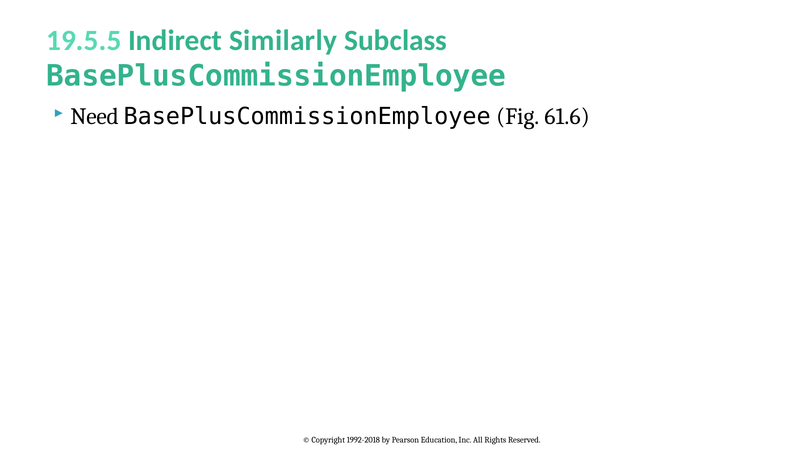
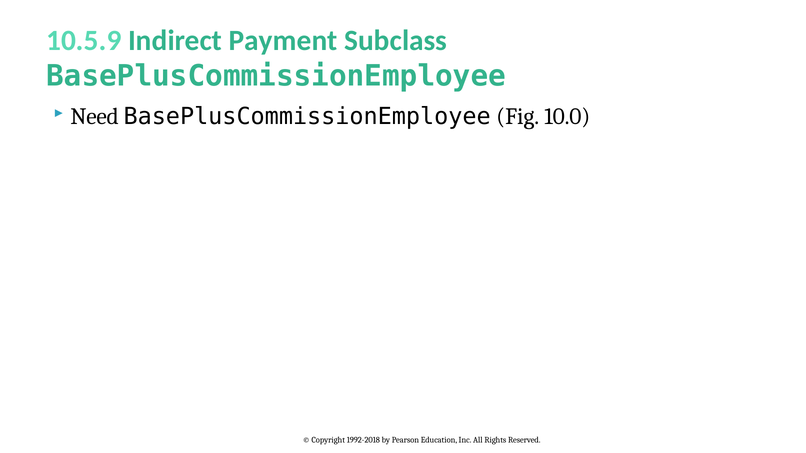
19.5.5: 19.5.5 -> 10.5.9 (84, 41)
Similarly: Similarly -> Payment (283, 41)
61.6: 61.6 -> 10.0 (567, 117)
